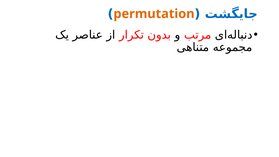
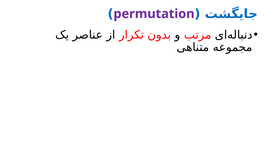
permutation colour: orange -> purple (154, 14)
